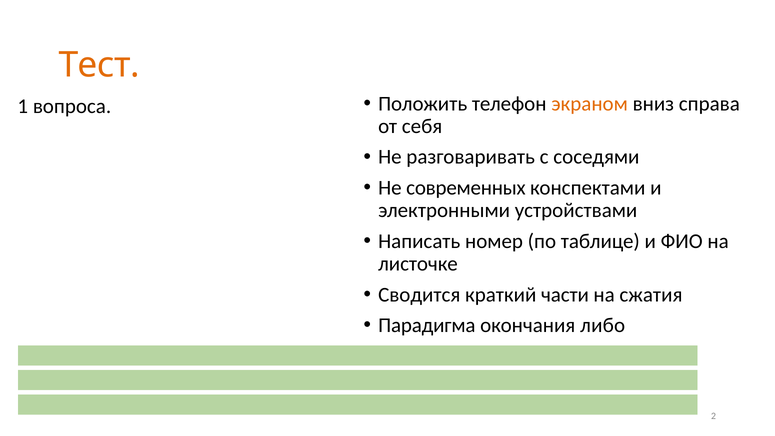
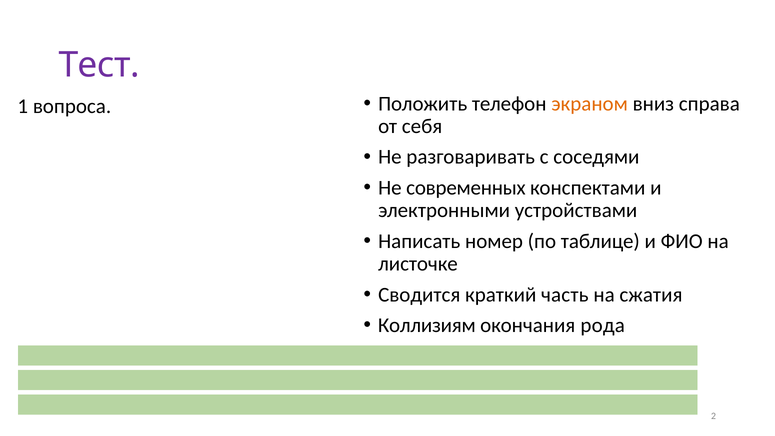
Тест colour: orange -> purple (99, 65)
части: части -> часть (565, 295)
Парадигма: Парадигма -> Коллизиям (427, 325)
либо: либо -> рода (603, 325)
